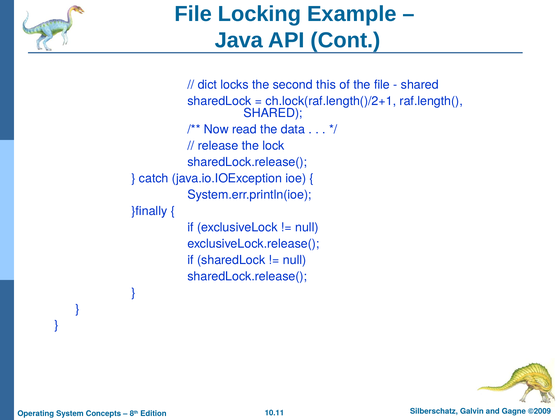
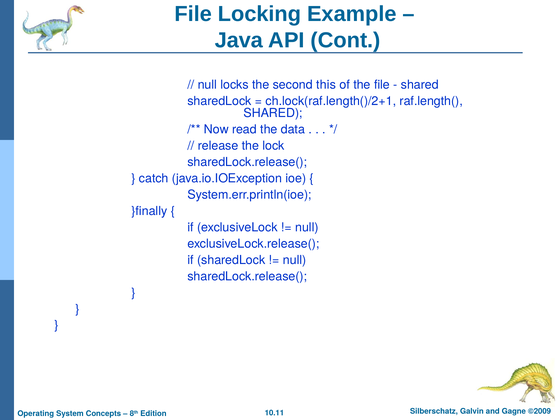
dict: dict -> null (207, 85)
